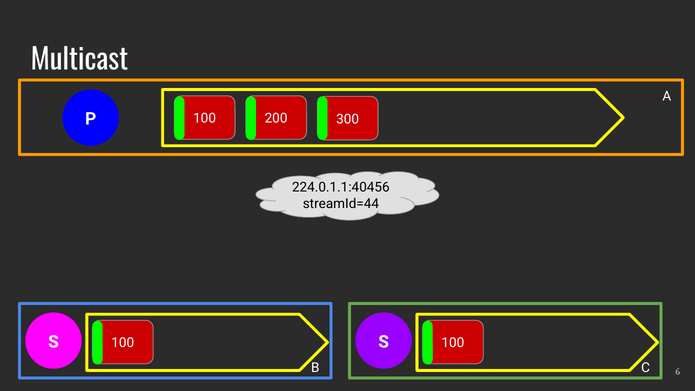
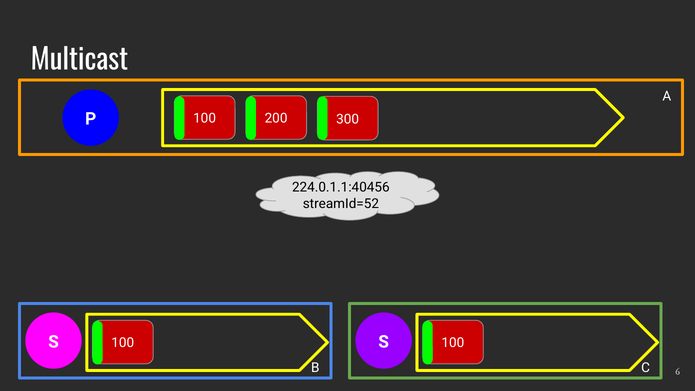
streamId=44: streamId=44 -> streamId=52 (341, 204)
